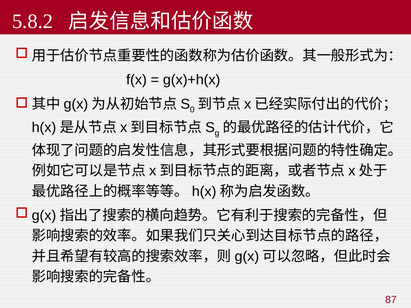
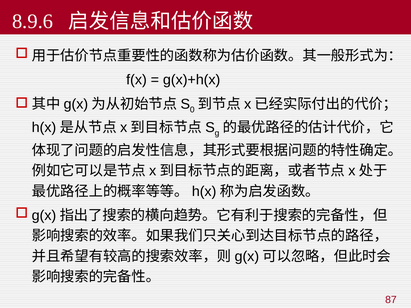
5.8.2: 5.8.2 -> 8.9.6 (33, 21)
